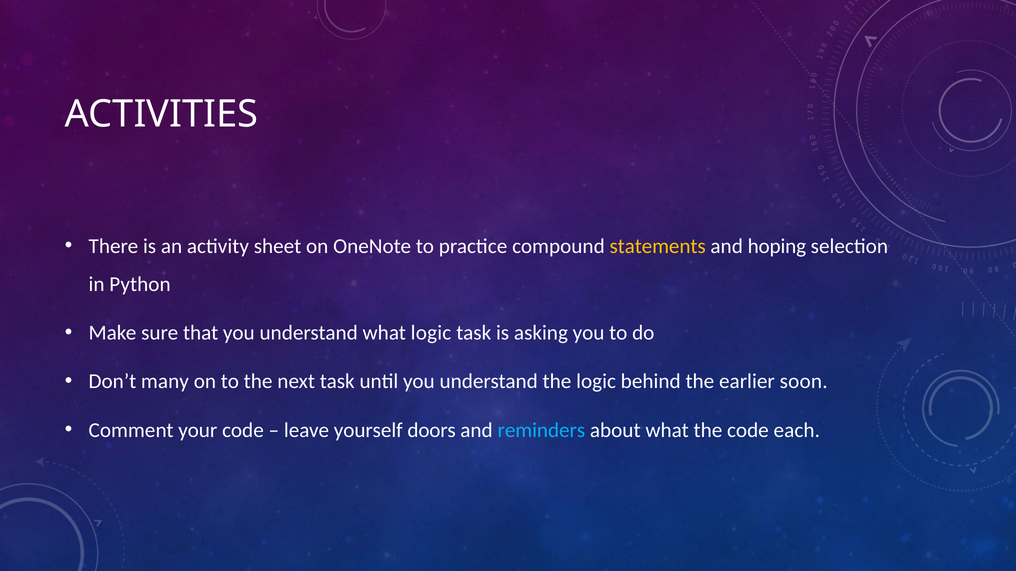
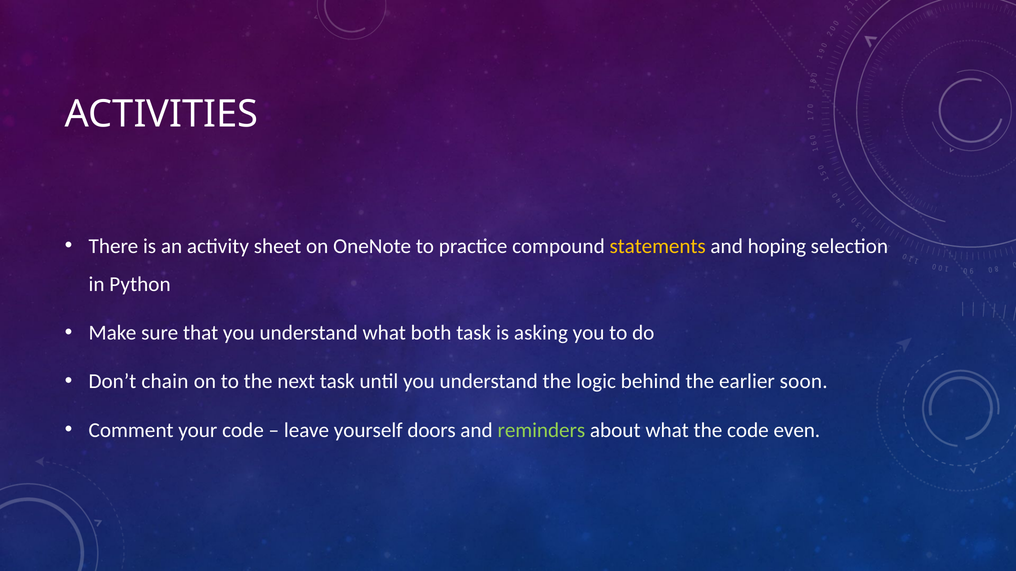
what logic: logic -> both (431, 333)
many: many -> chain (165, 382)
reminders colour: light blue -> light green (541, 430)
each: each -> even (797, 430)
